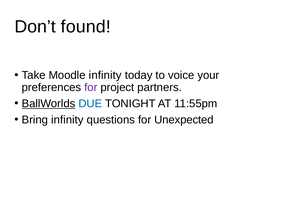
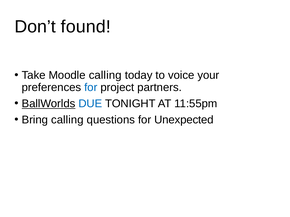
Moodle infinity: infinity -> calling (105, 75)
for colour: purple -> blue (91, 88)
Bring infinity: infinity -> calling (67, 120)
